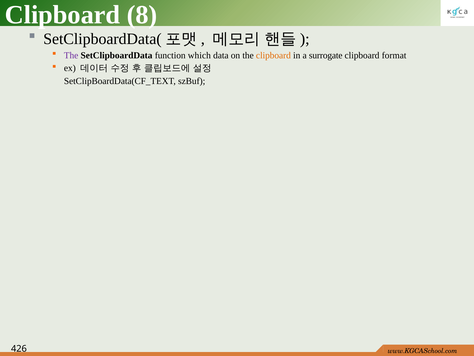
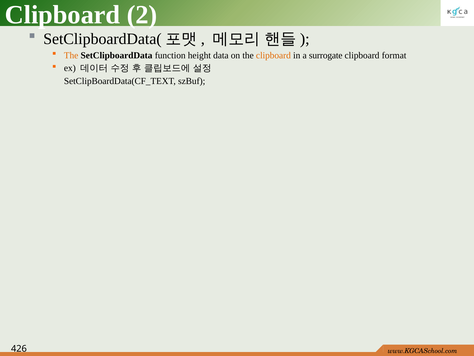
8: 8 -> 2 (142, 15)
The colour: purple -> orange (71, 55)
which: which -> height (199, 55)
